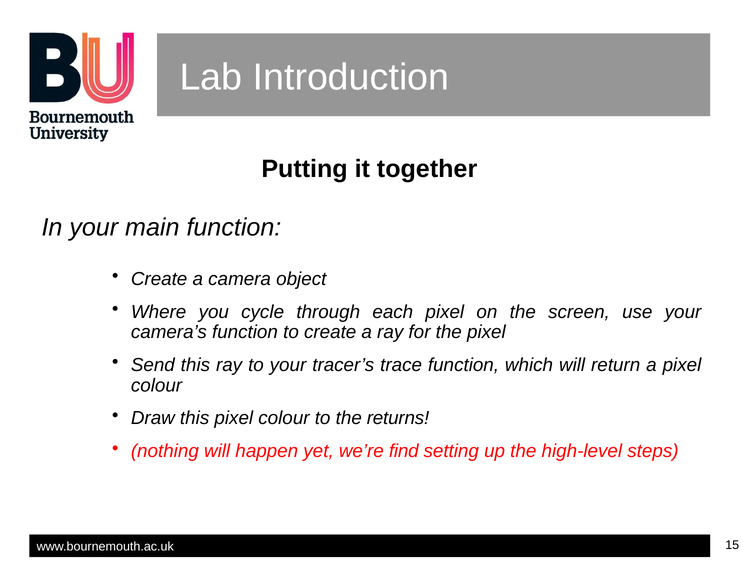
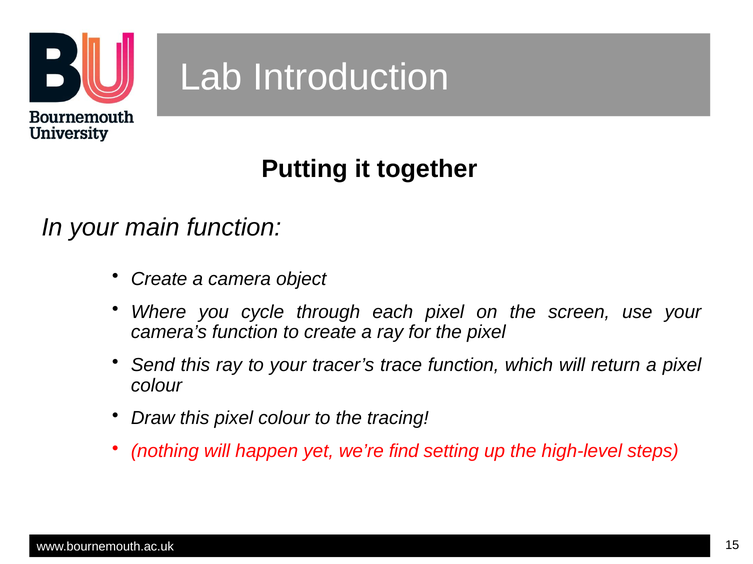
returns: returns -> tracing (398, 419)
